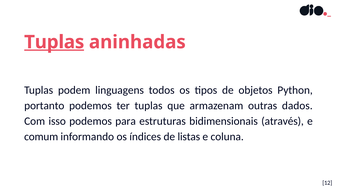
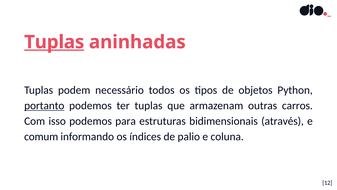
linguagens: linguagens -> necessário (120, 90)
portanto underline: none -> present (44, 105)
dados: dados -> carros (297, 105)
listas: listas -> palio (189, 136)
